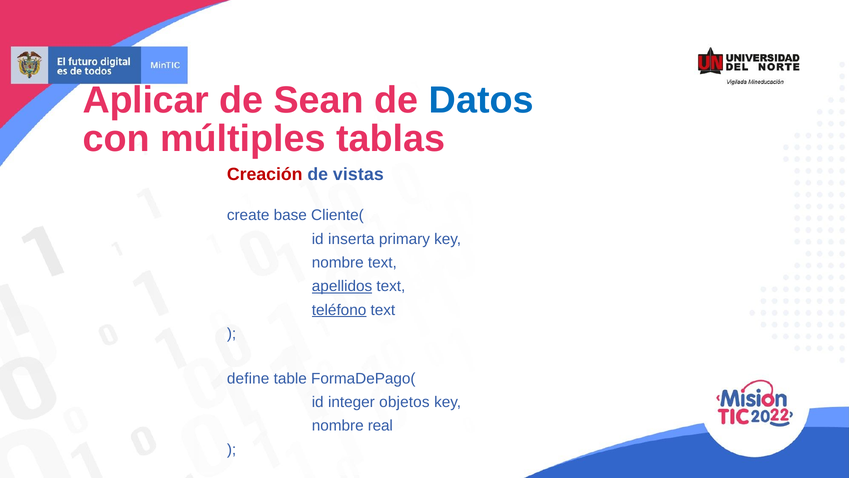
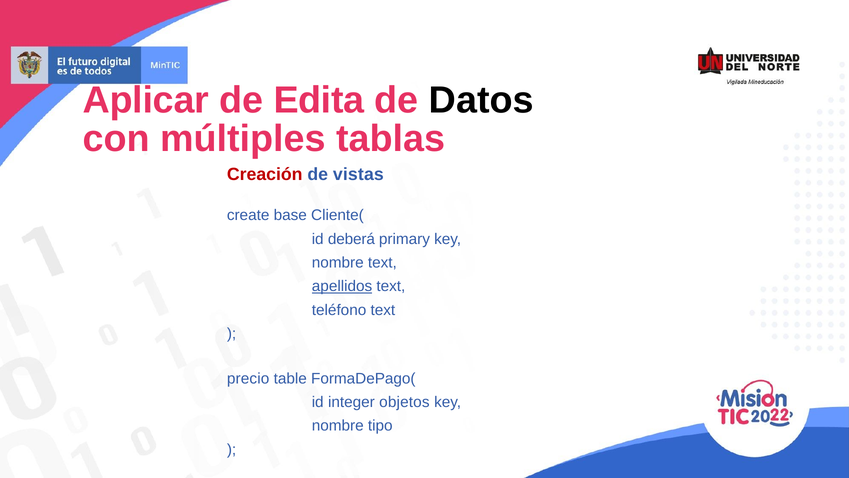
Sean: Sean -> Edita (319, 100)
Datos colour: blue -> black (481, 100)
inserta: inserta -> deberá (351, 239)
teléfono underline: present -> none (339, 310)
define: define -> precio (248, 378)
real: real -> tipo (380, 425)
